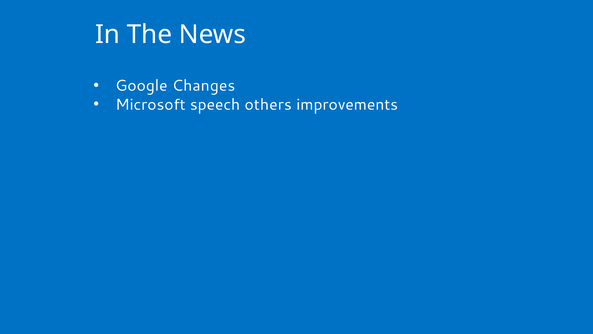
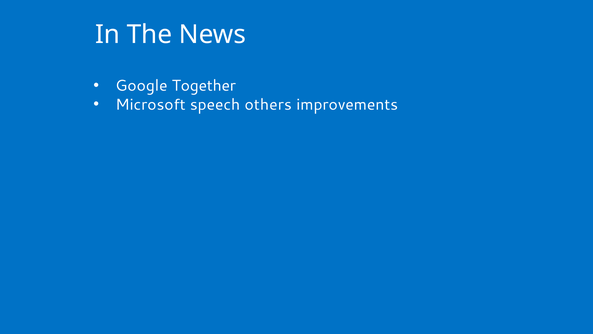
Changes: Changes -> Together (204, 86)
